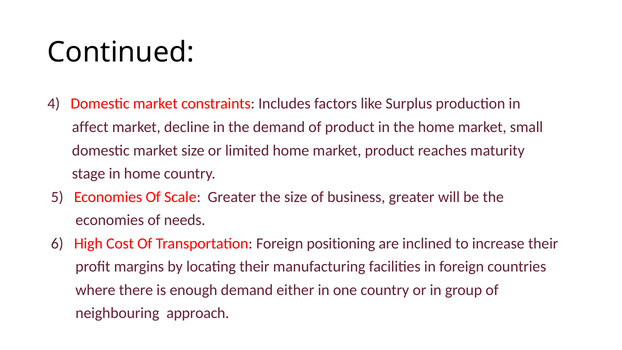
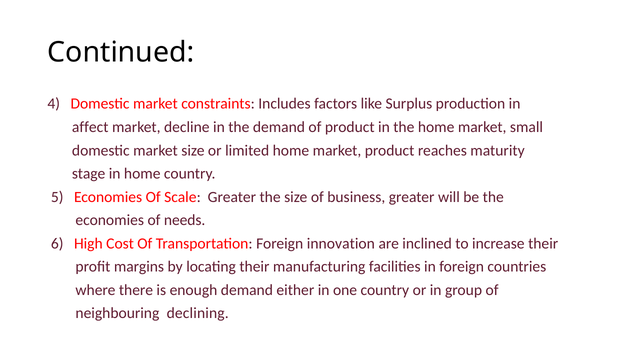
positioning: positioning -> innovation (341, 243)
approach: approach -> declining (198, 313)
